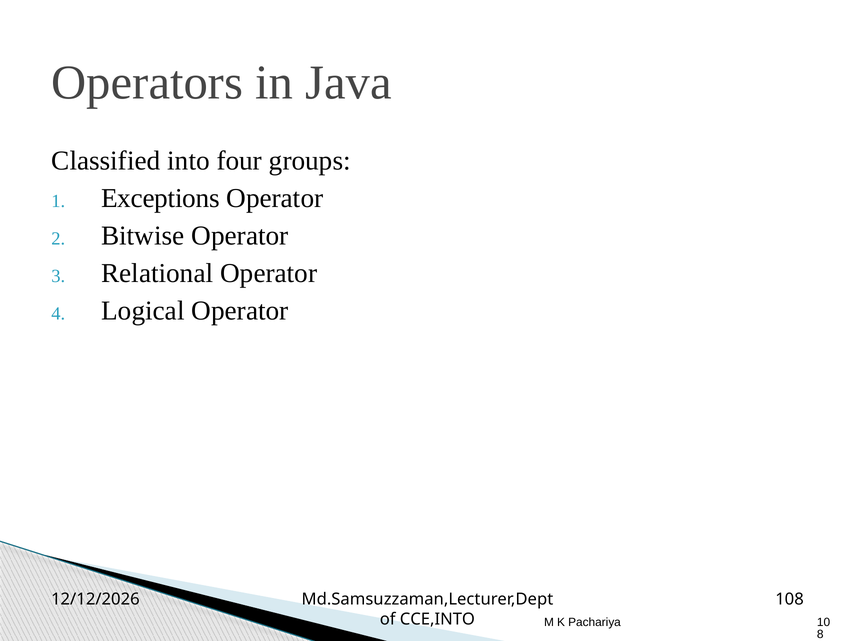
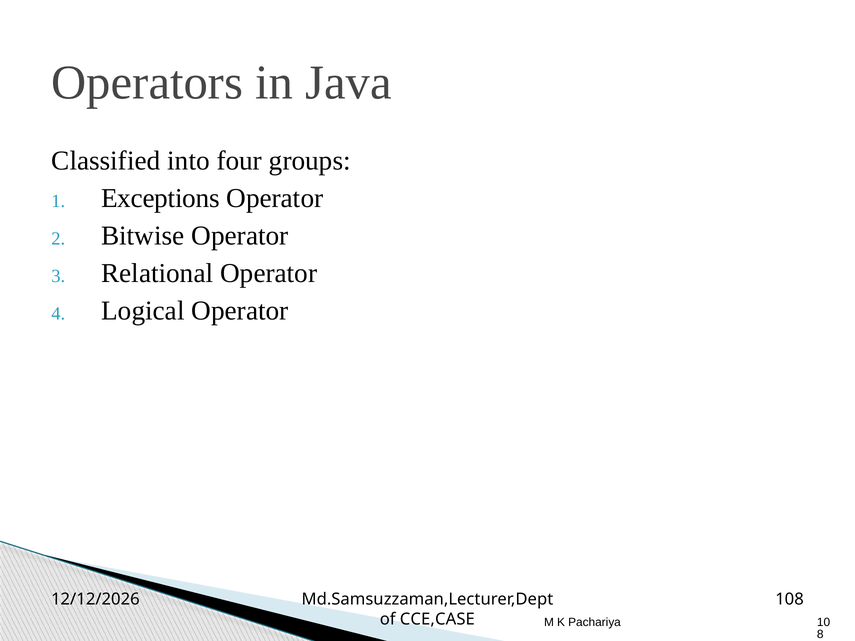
CCE,INTO: CCE,INTO -> CCE,CASE (437, 619)
